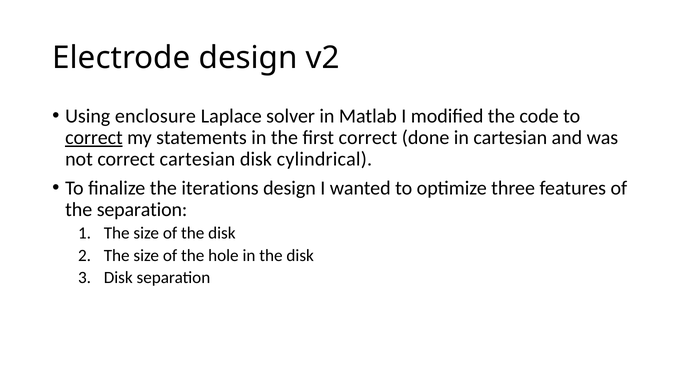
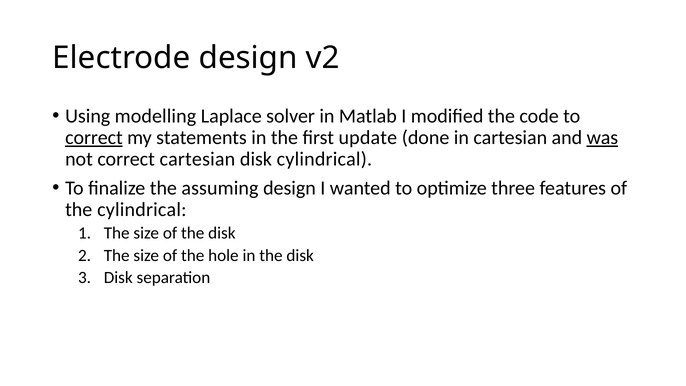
enclosure: enclosure -> modelling (155, 116)
first correct: correct -> update (368, 138)
was underline: none -> present (602, 138)
iterations: iterations -> assuming (220, 188)
the separation: separation -> cylindrical (142, 210)
